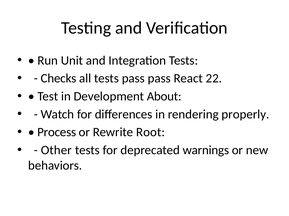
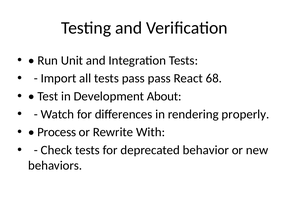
Checks: Checks -> Import (59, 79)
22: 22 -> 68 (214, 79)
Root: Root -> With (151, 133)
Other: Other -> Check (56, 151)
warnings: warnings -> behavior (206, 151)
